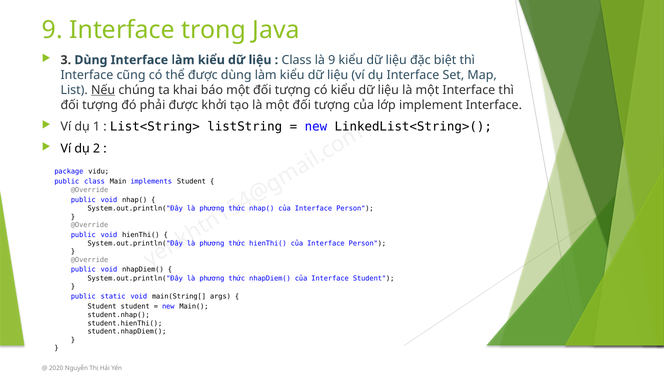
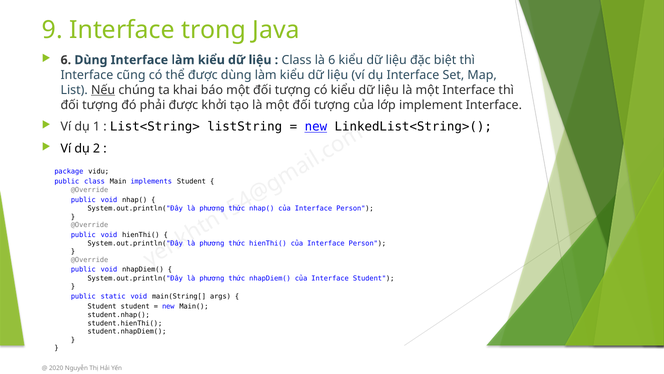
3: 3 -> 6 (66, 60)
là 9: 9 -> 6 (332, 60)
new underline: none -> present (316, 127)
